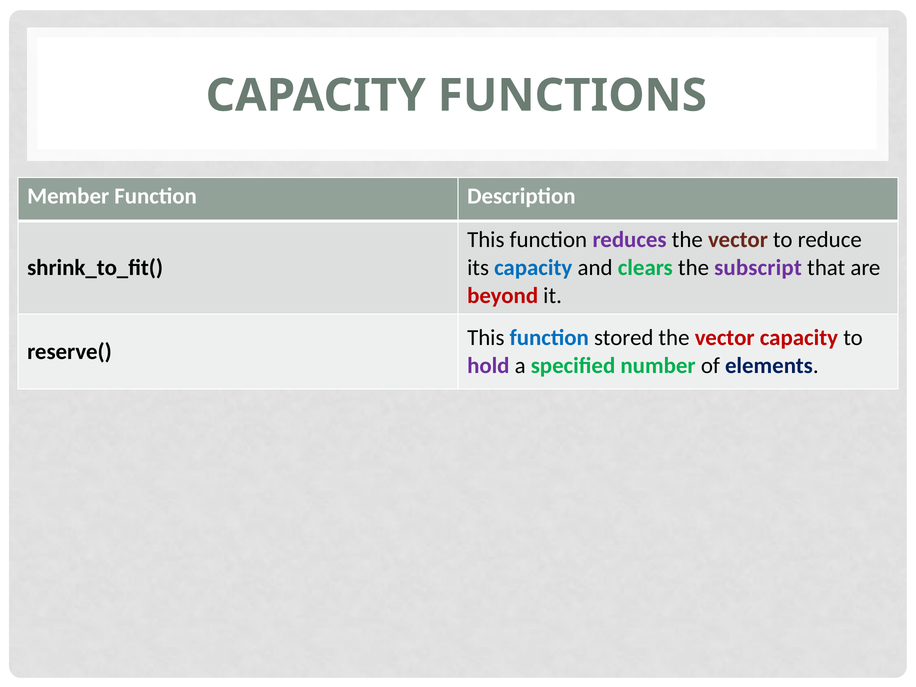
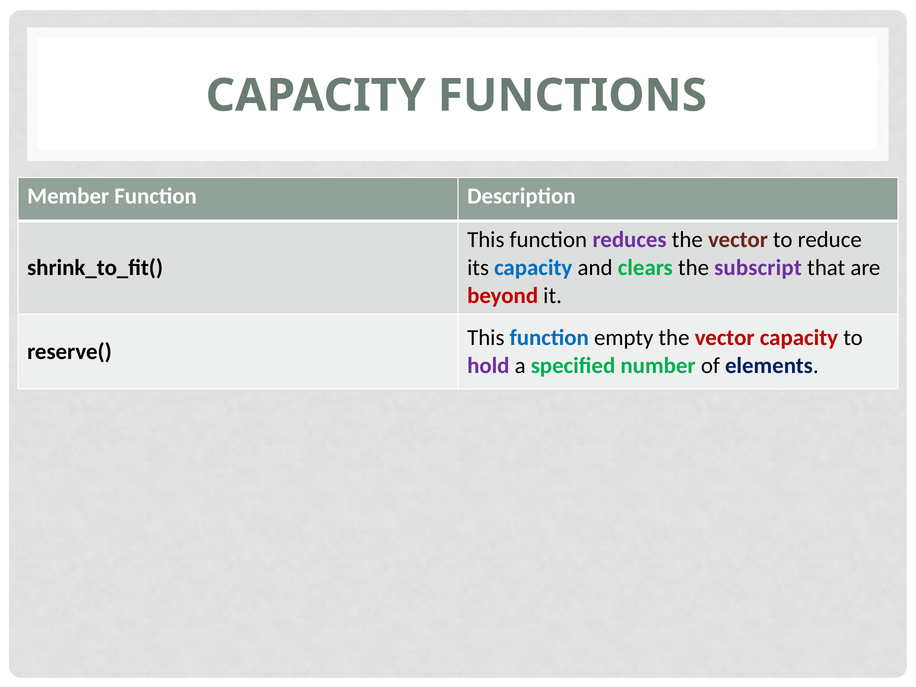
stored: stored -> empty (624, 338)
